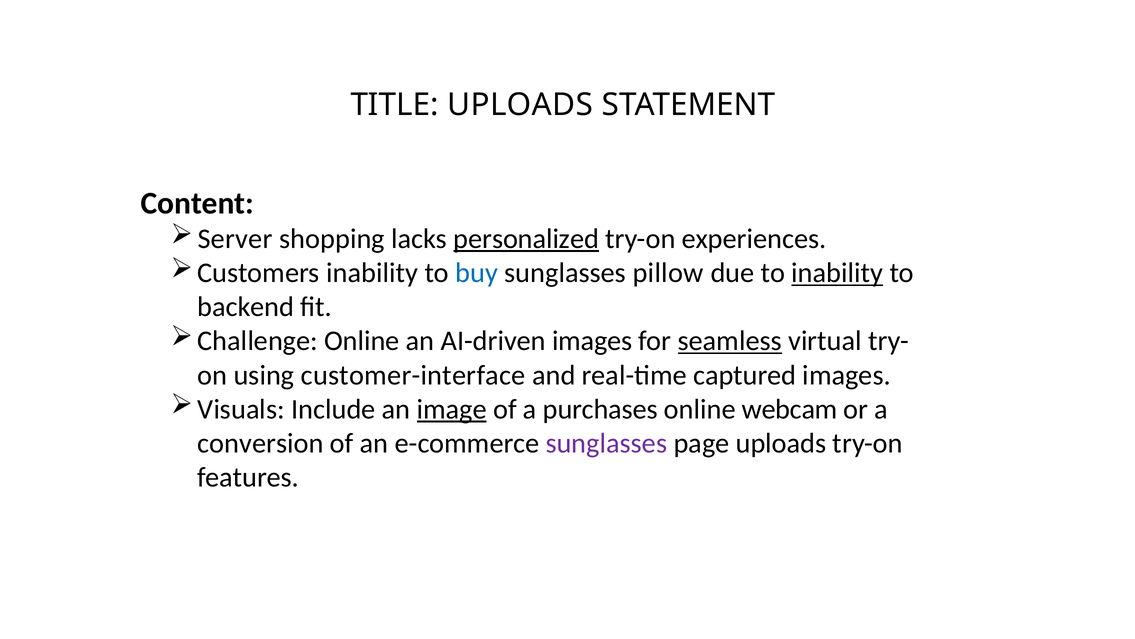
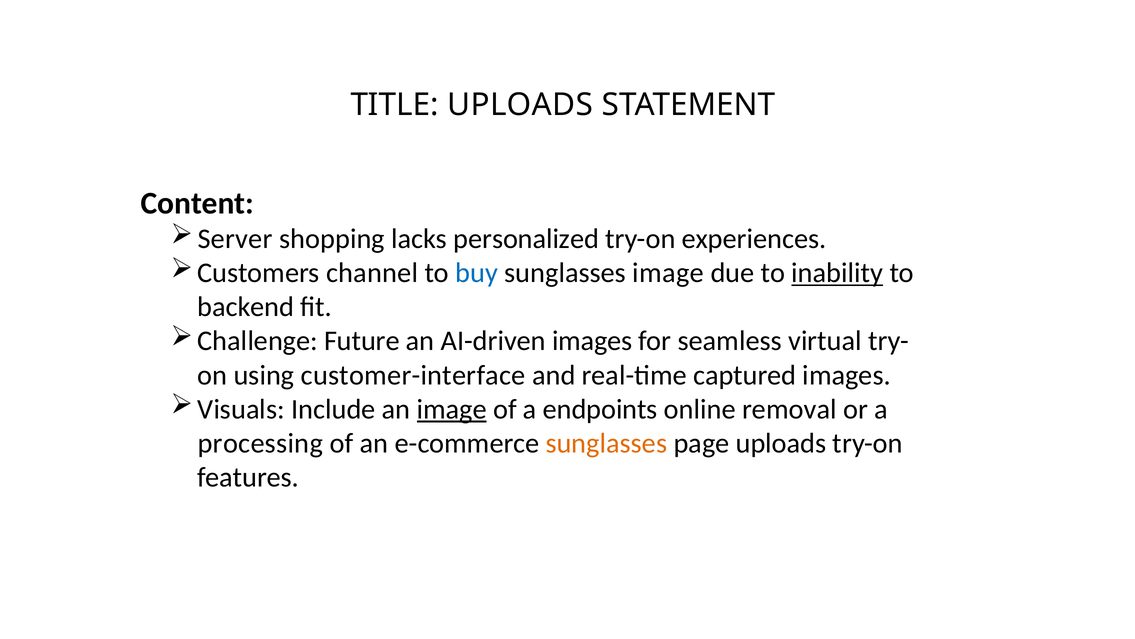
personalized underline: present -> none (526, 239)
Customers inability: inability -> channel (372, 273)
sunglasses pillow: pillow -> image (668, 273)
Challenge Online: Online -> Future (362, 341)
seamless underline: present -> none (730, 341)
purchases: purchases -> endpoints (600, 409)
webcam: webcam -> removal (789, 409)
conversion: conversion -> processing (260, 443)
sunglasses colour: purple -> orange (606, 443)
